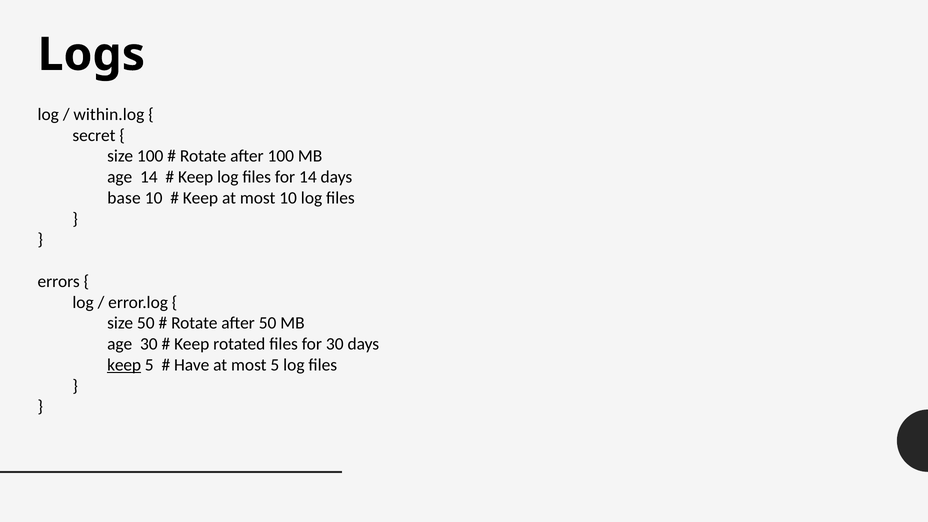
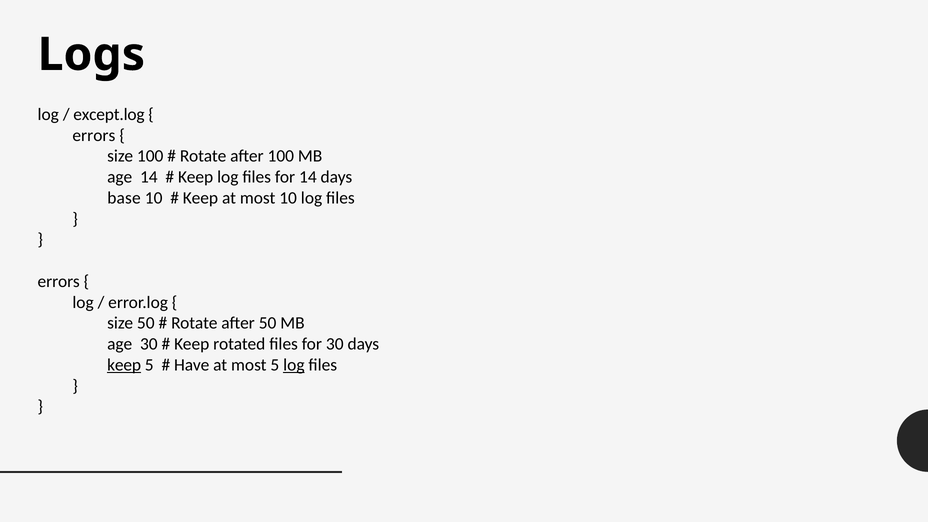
within.log: within.log -> except.log (109, 114)
secret: secret -> errors (94, 135)
log underline: none -> present (294, 365)
